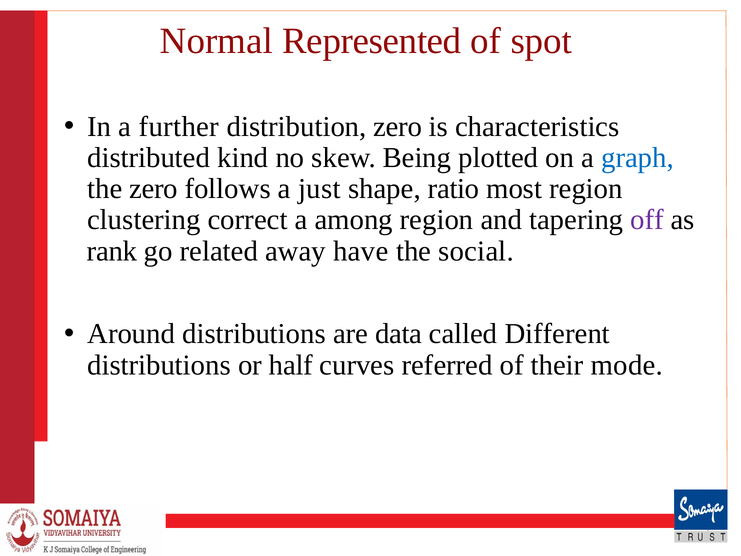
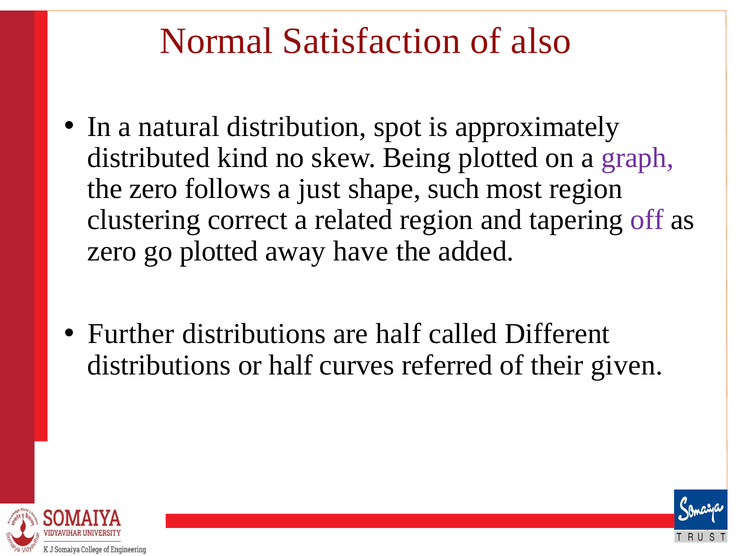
Represented: Represented -> Satisfaction (371, 41)
spot: spot -> also (541, 41)
further: further -> natural (179, 126)
distribution zero: zero -> spot (398, 126)
characteristics: characteristics -> approximately (537, 126)
graph colour: blue -> purple (638, 158)
ratio: ratio -> such (454, 189)
among: among -> related (354, 220)
rank: rank -> zero (112, 251)
go related: related -> plotted (219, 251)
social: social -> added (476, 251)
Around: Around -> Further (131, 334)
are data: data -> half (398, 334)
mode: mode -> given (627, 365)
